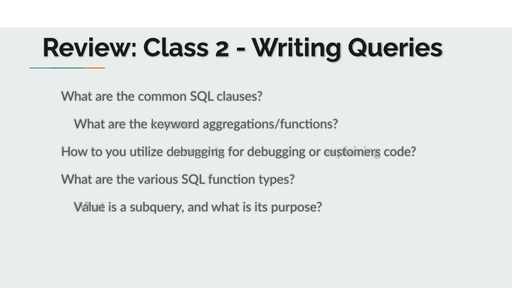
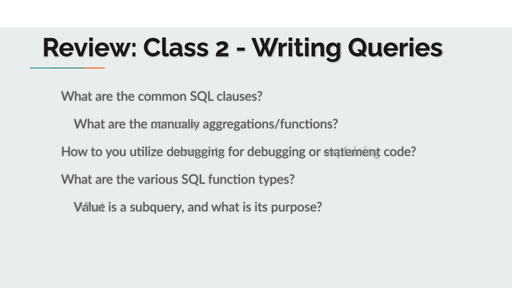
keyword: keyword -> manually (175, 124)
customers: customers -> statement (352, 152)
